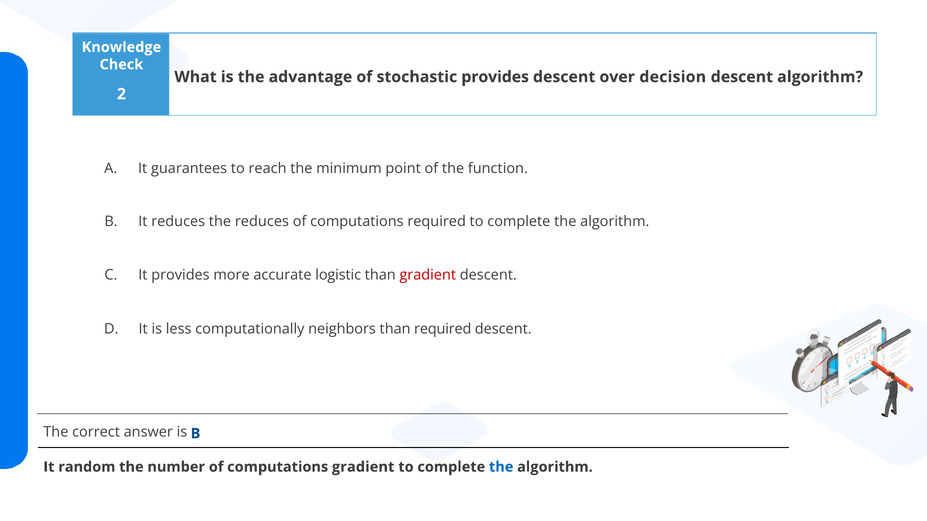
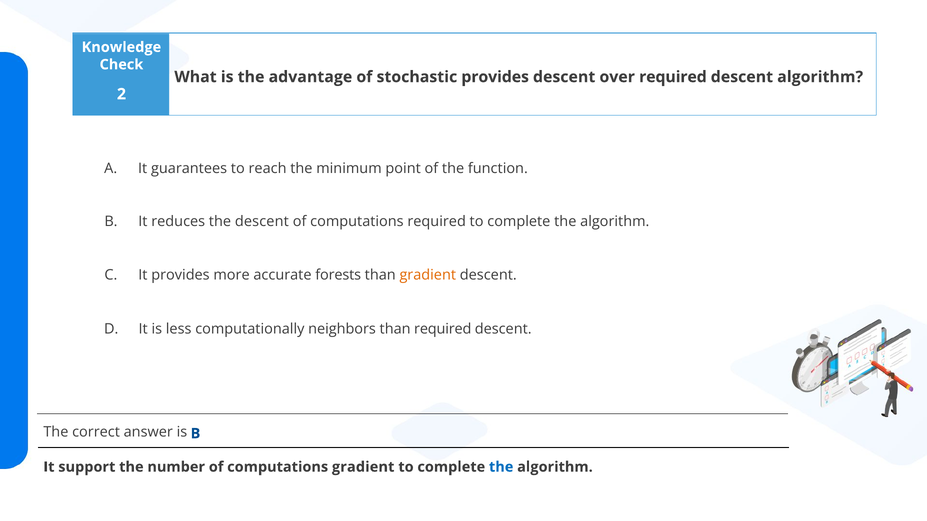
over decision: decision -> required (673, 77)
the reduces: reduces -> descent (262, 222)
logistic: logistic -> forests (338, 275)
gradient colour: red -> orange (428, 275)
random: random -> support (87, 467)
